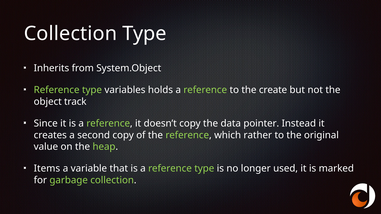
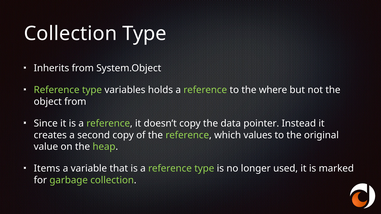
create: create -> where (273, 90)
object track: track -> from (75, 102)
rather: rather -> values (258, 135)
